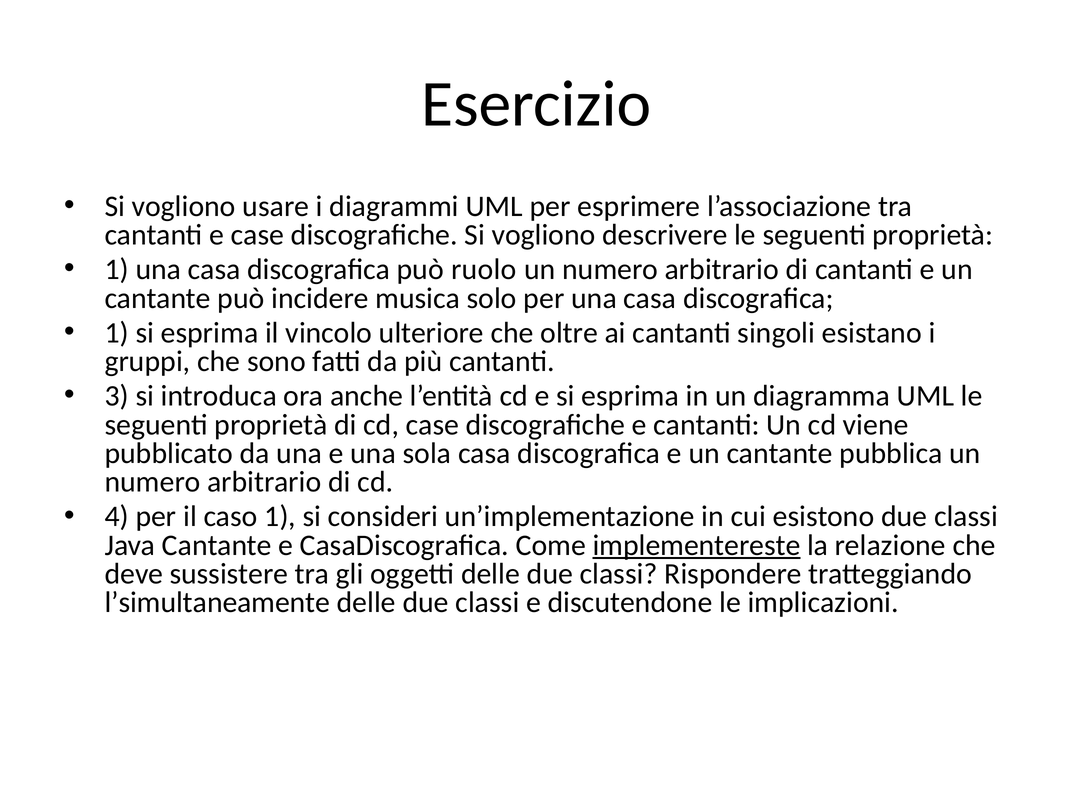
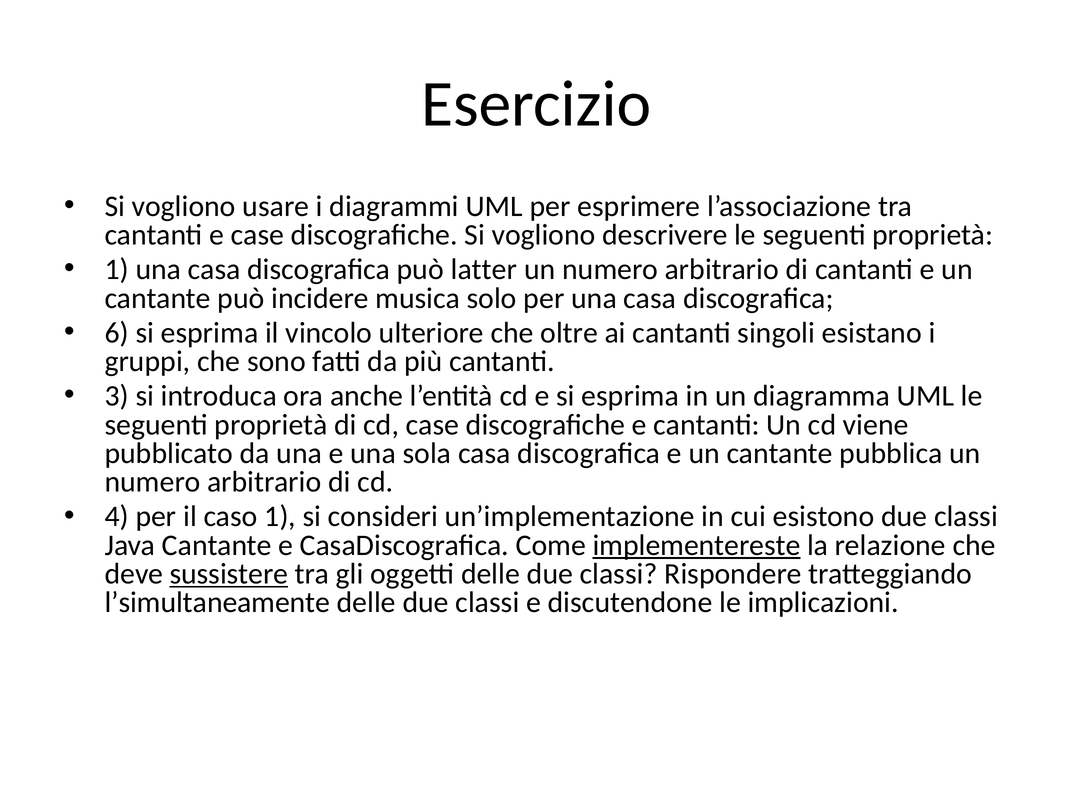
ruolo: ruolo -> latter (484, 269)
1: 1 -> 6 (117, 333)
sussistere underline: none -> present (229, 574)
